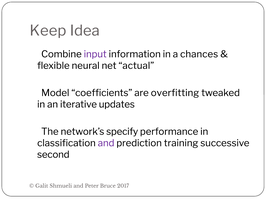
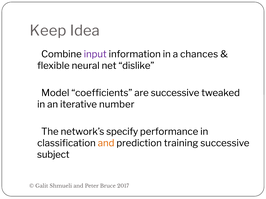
actual: actual -> dislike (136, 66)
are overfitting: overfitting -> successive (175, 93)
updates: updates -> number (117, 105)
and colour: purple -> orange (106, 143)
second: second -> subject (53, 155)
